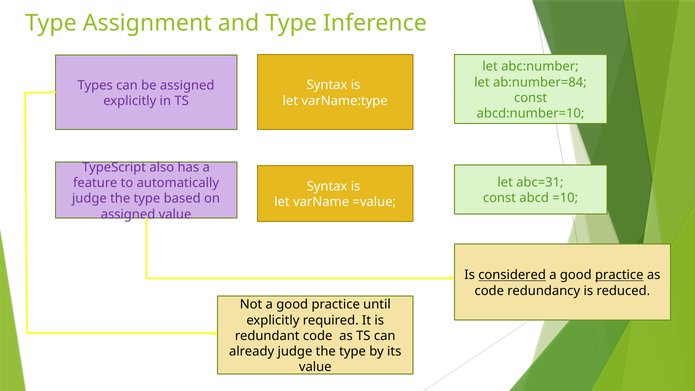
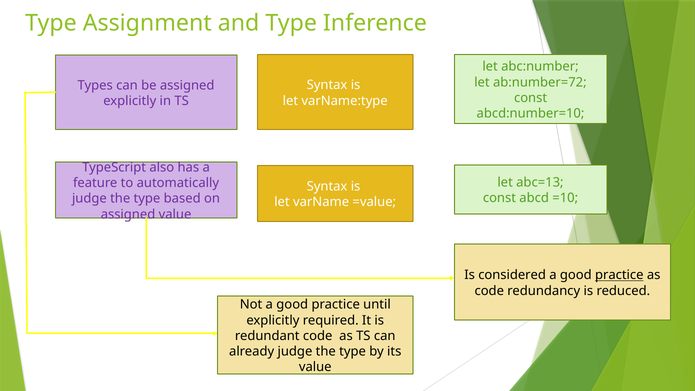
ab:number=84: ab:number=84 -> ab:number=72 (540, 82)
abc=31: abc=31 -> abc=13 (540, 182)
considered underline: present -> none (512, 275)
